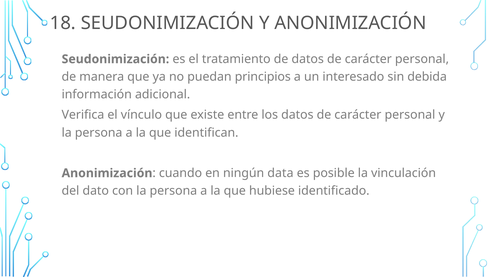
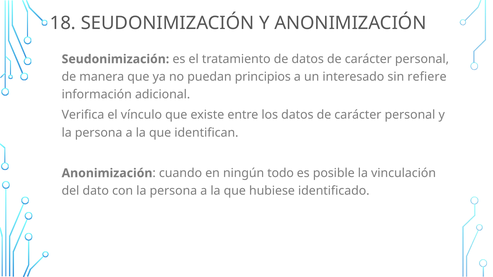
debida: debida -> refiere (427, 77)
data: data -> todo (281, 173)
